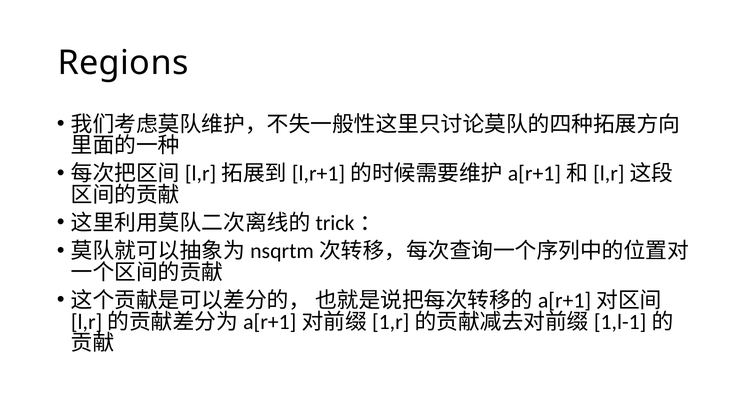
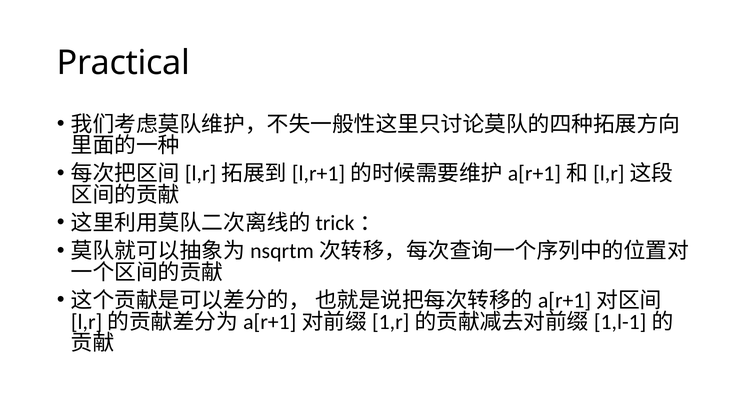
Regions: Regions -> Practical (123, 63)
